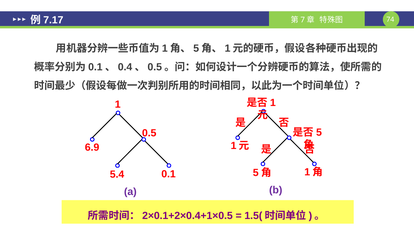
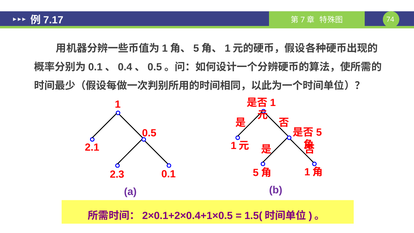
6.9: 6.9 -> 2.1 (92, 147)
5.4: 5.4 -> 2.3 (117, 174)
